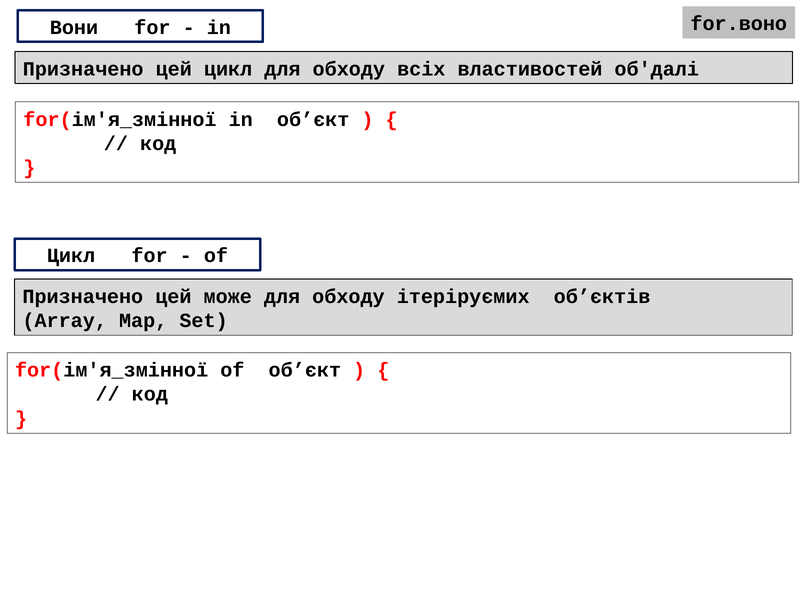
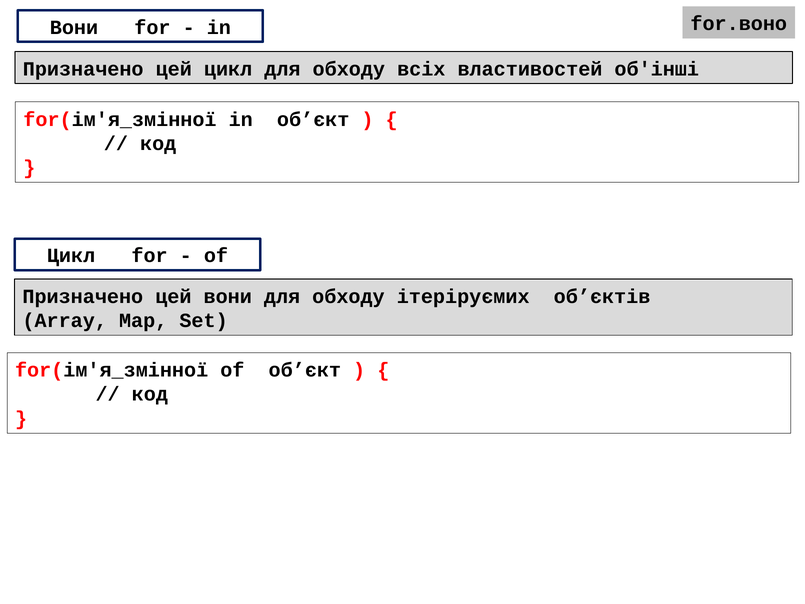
об'далі: об'далі -> об'інші (657, 69)
цей може: може -> вони (228, 296)
